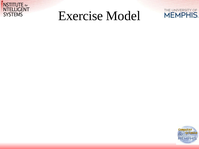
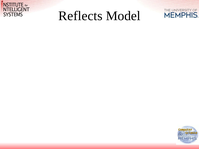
Exercise: Exercise -> Reflects (80, 16)
